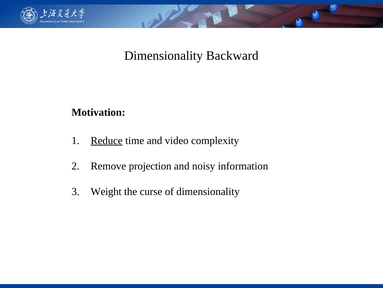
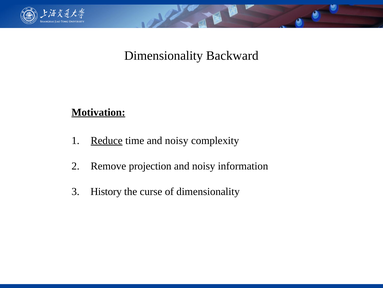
Motivation underline: none -> present (98, 112)
time and video: video -> noisy (177, 140)
Weight: Weight -> History (106, 191)
